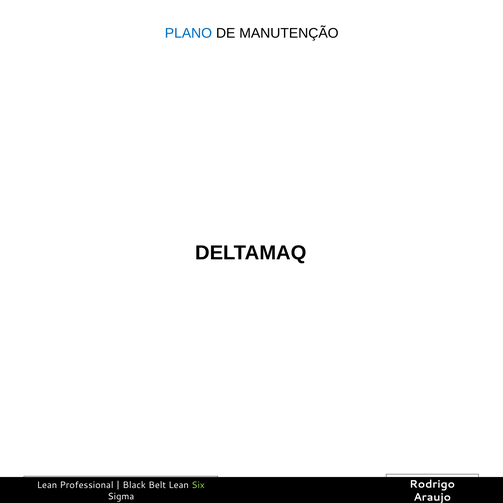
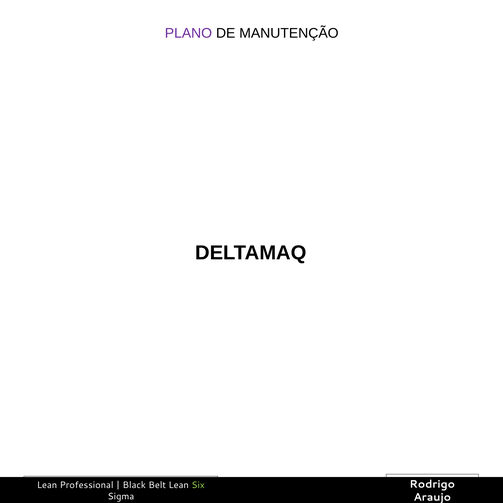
PLANO colour: blue -> purple (188, 33)
